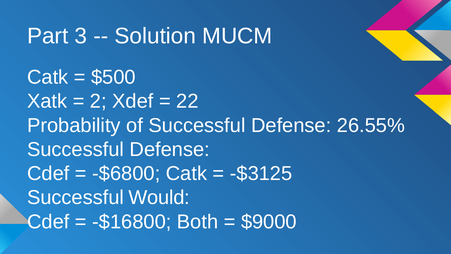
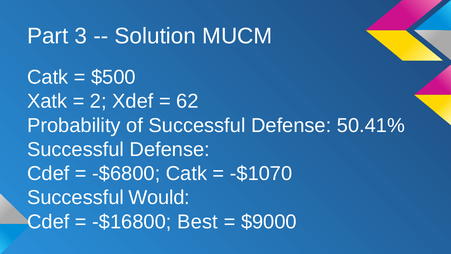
22: 22 -> 62 (187, 101)
26.55%: 26.55% -> 50.41% (371, 125)
-$3125: -$3125 -> -$1070 (261, 173)
Both: Both -> Best (197, 221)
